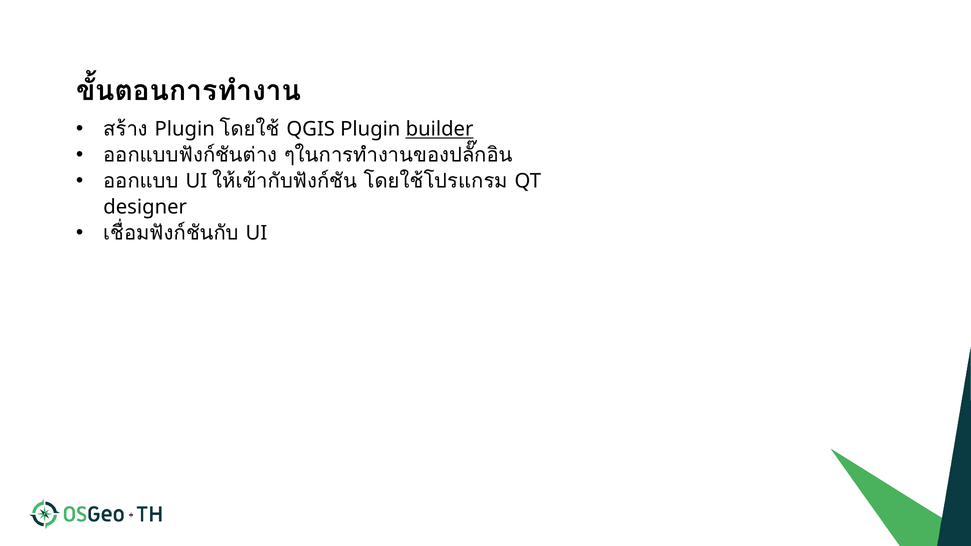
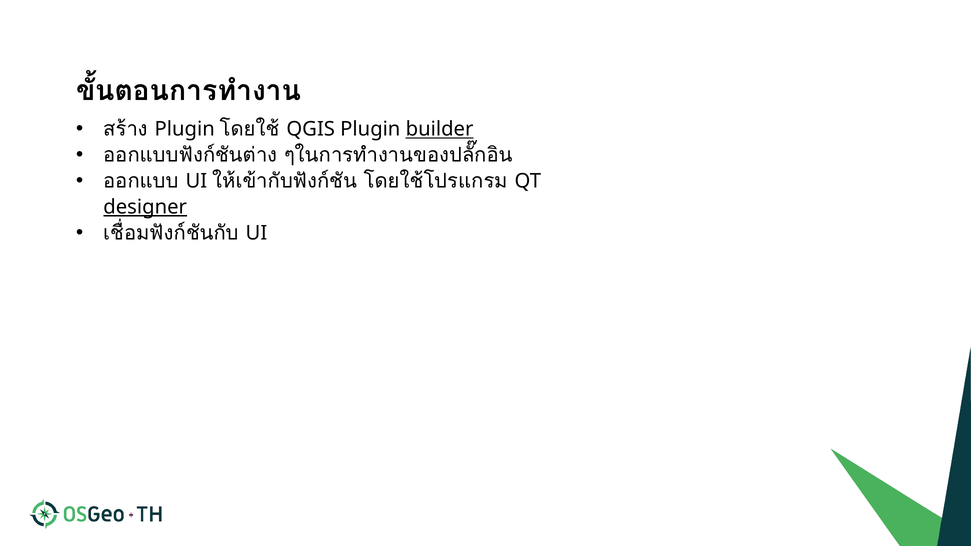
designer underline: none -> present (145, 207)
